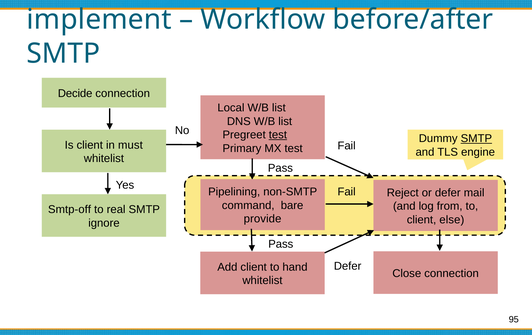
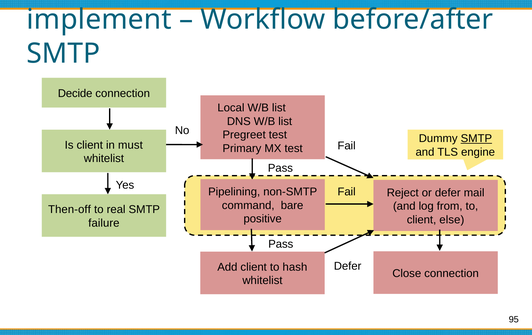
test underline: present -> none (278, 135)
Smtp-off: Smtp-off -> Then-off (69, 210)
provide: provide -> positive (263, 219)
ignore: ignore -> failure (104, 223)
hand: hand -> hash (295, 267)
